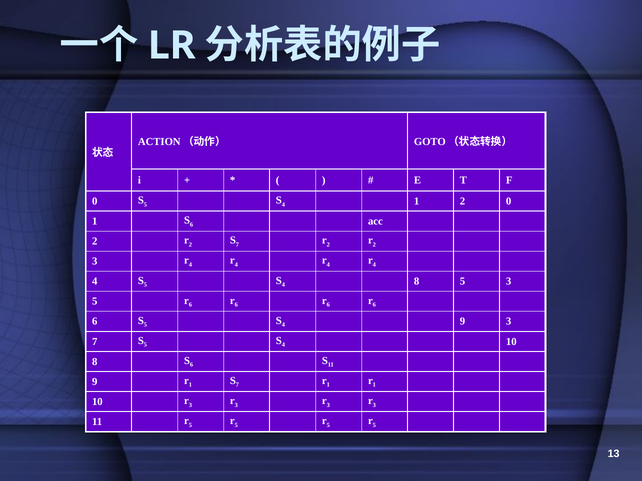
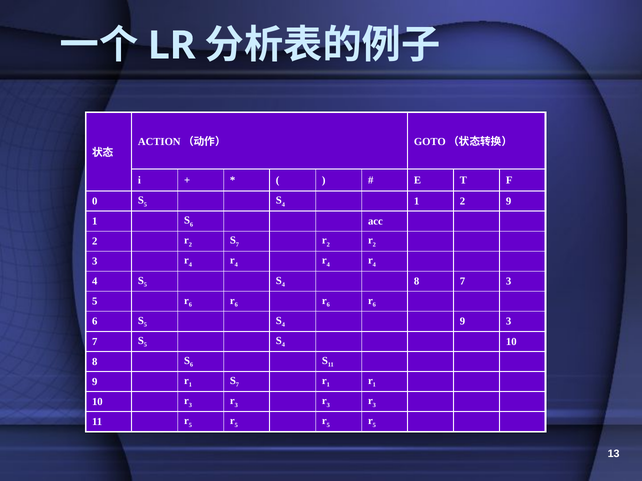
2 0: 0 -> 9 (509, 201)
8 5: 5 -> 7 (462, 282)
